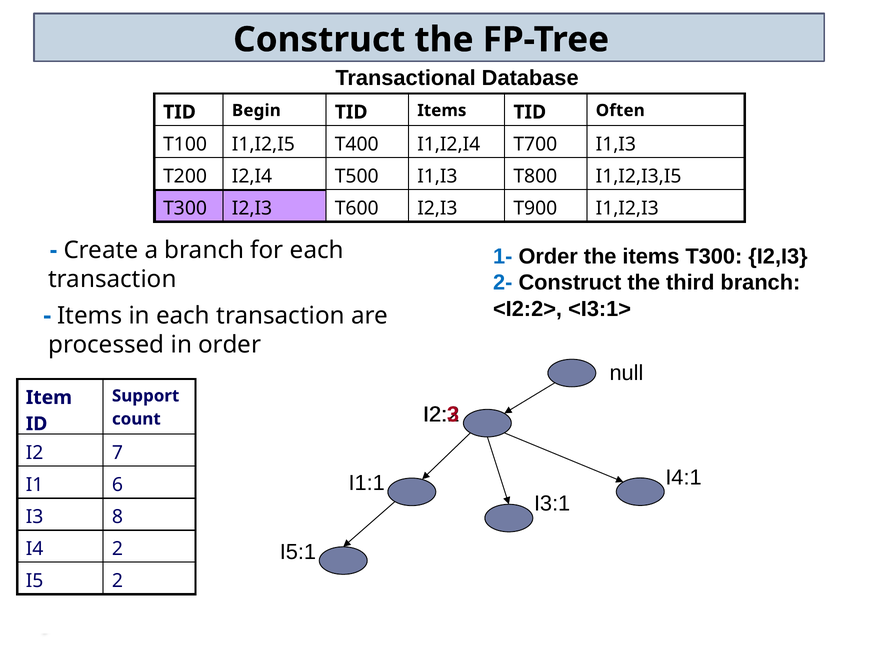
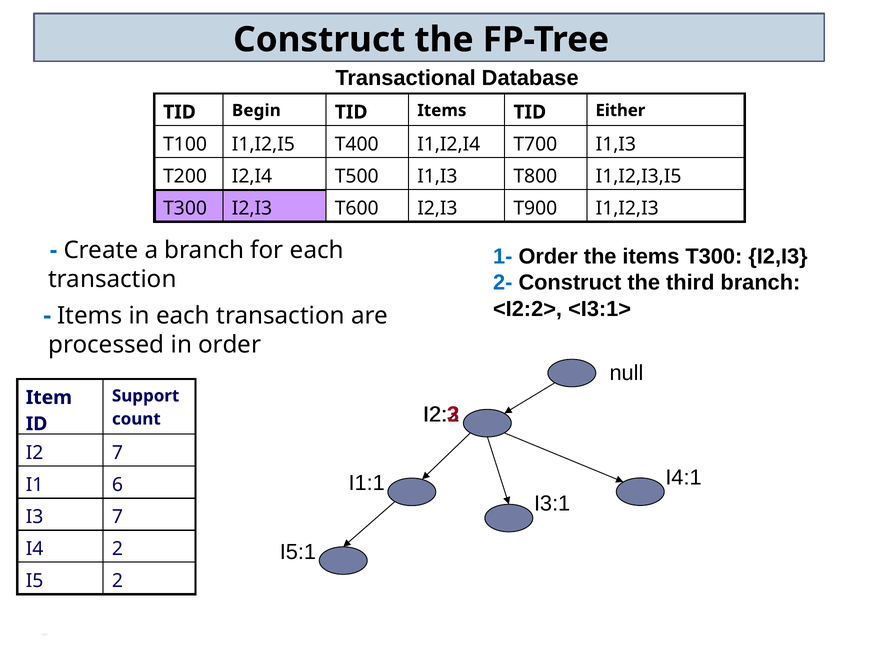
Often: Often -> Either (620, 110)
I3 8: 8 -> 7 (117, 517)
